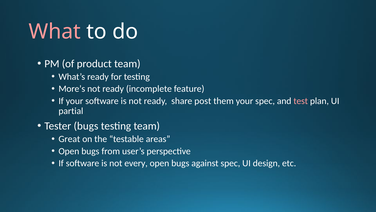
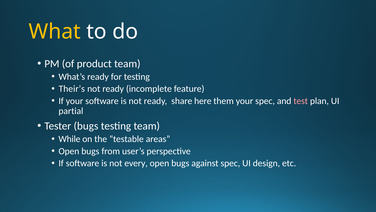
What colour: pink -> yellow (55, 32)
More’s: More’s -> Their’s (72, 89)
post: post -> here (203, 101)
Great: Great -> While (69, 139)
